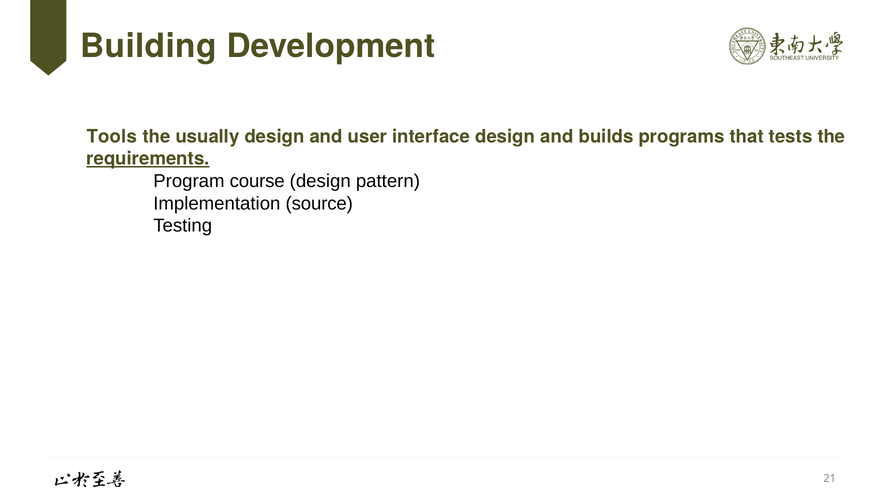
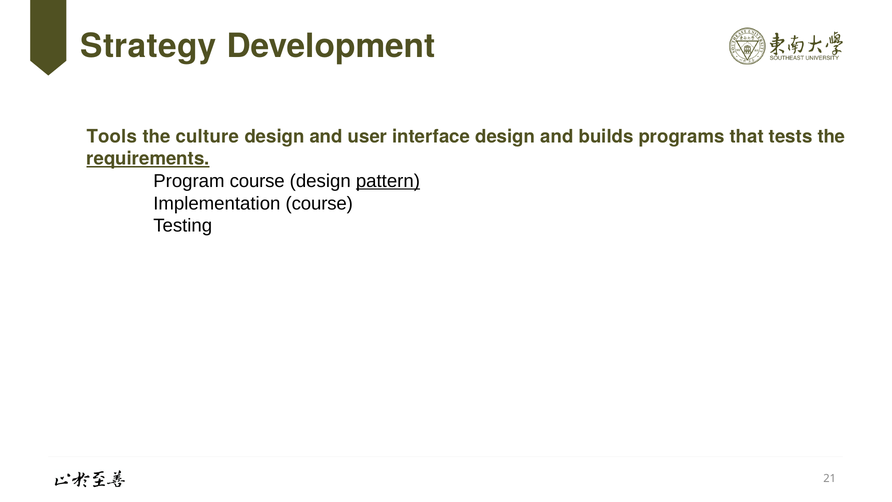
Building: Building -> Strategy (148, 46)
usually: usually -> culture (207, 136)
pattern underline: none -> present (388, 181)
Implementation source: source -> course (319, 203)
